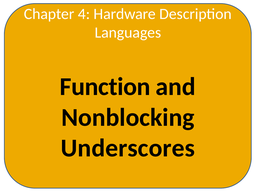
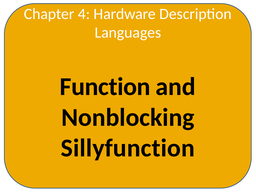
Underscores: Underscores -> Sillyfunction (128, 148)
